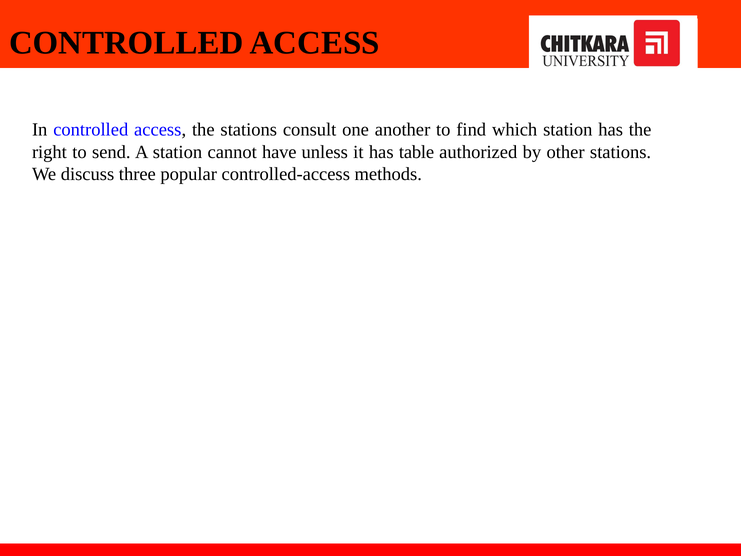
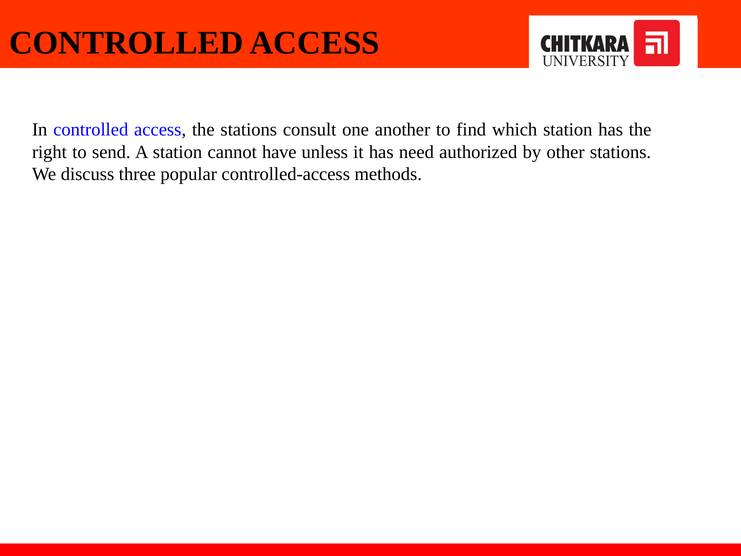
table: table -> need (416, 152)
